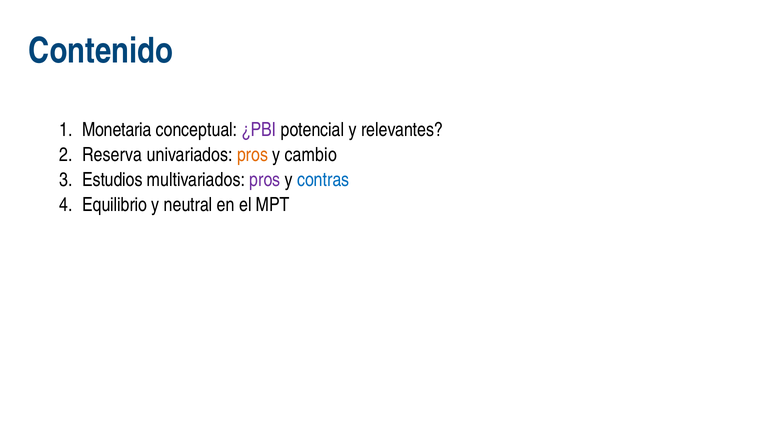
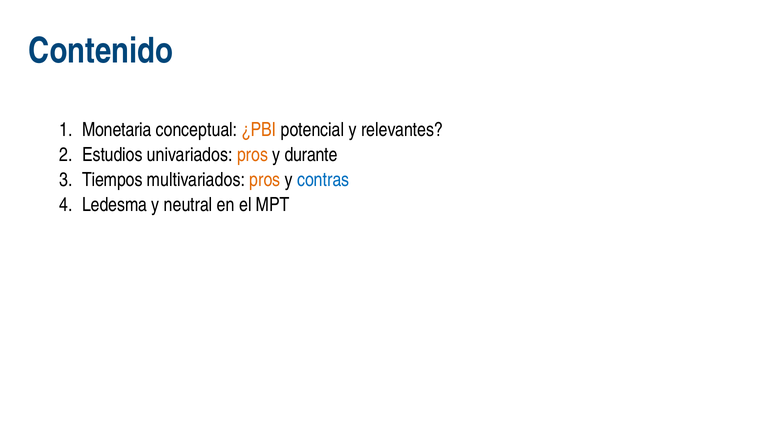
¿PBI colour: purple -> orange (259, 130)
Reserva: Reserva -> Estudios (112, 155)
cambio: cambio -> durante (311, 155)
Estudios: Estudios -> Tiempos (112, 180)
pros colour: purple -> orange (265, 180)
Equilibrio: Equilibrio -> Ledesma (115, 205)
